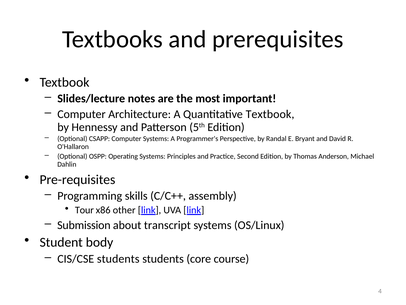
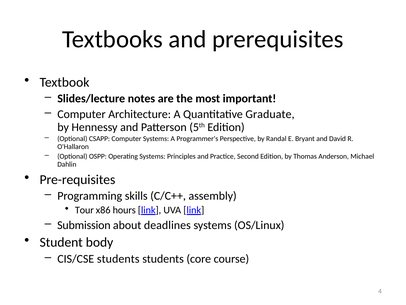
Quantitative Textbook: Textbook -> Graduate (270, 114)
other: other -> hours (124, 210)
transcript: transcript -> deadlines (167, 225)
